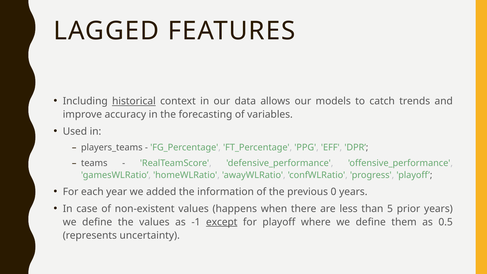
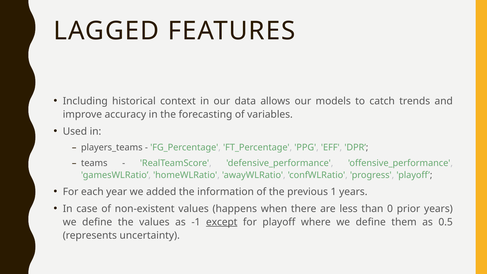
historical underline: present -> none (134, 101)
0: 0 -> 1 (334, 192)
5: 5 -> 0 (390, 209)
